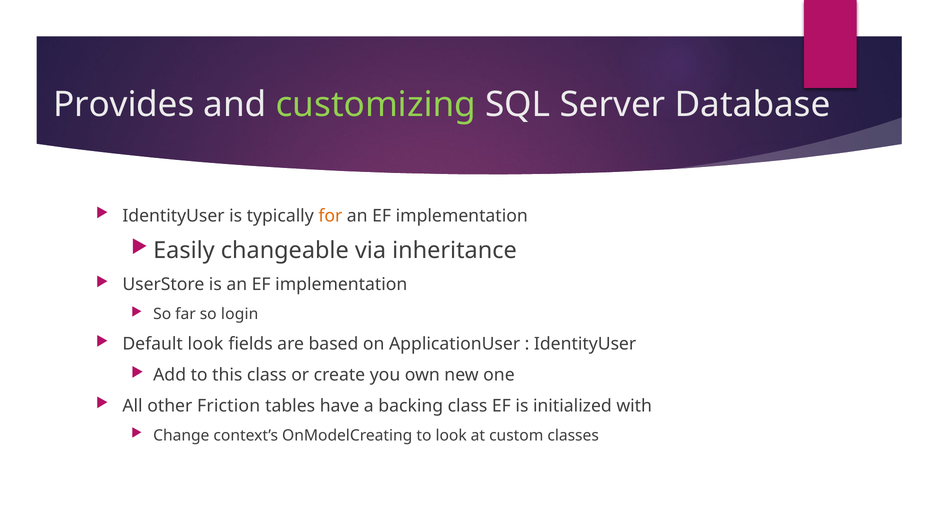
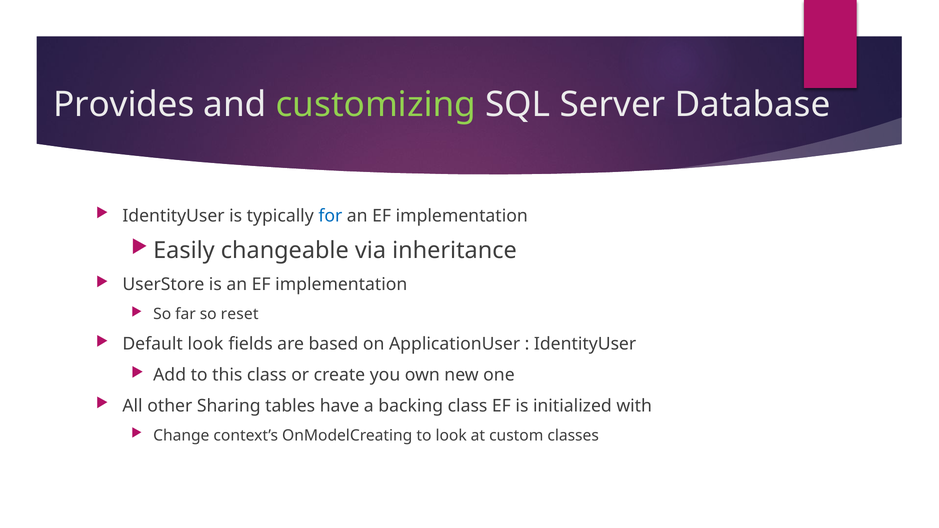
for colour: orange -> blue (330, 216)
login: login -> reset (240, 314)
Friction: Friction -> Sharing (229, 406)
